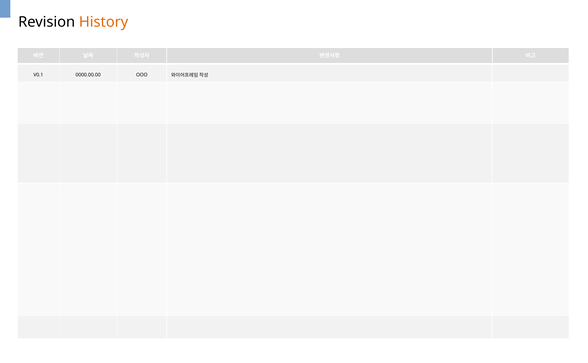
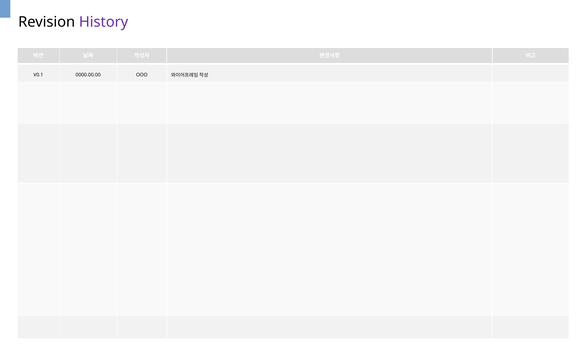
History colour: orange -> purple (104, 22)
